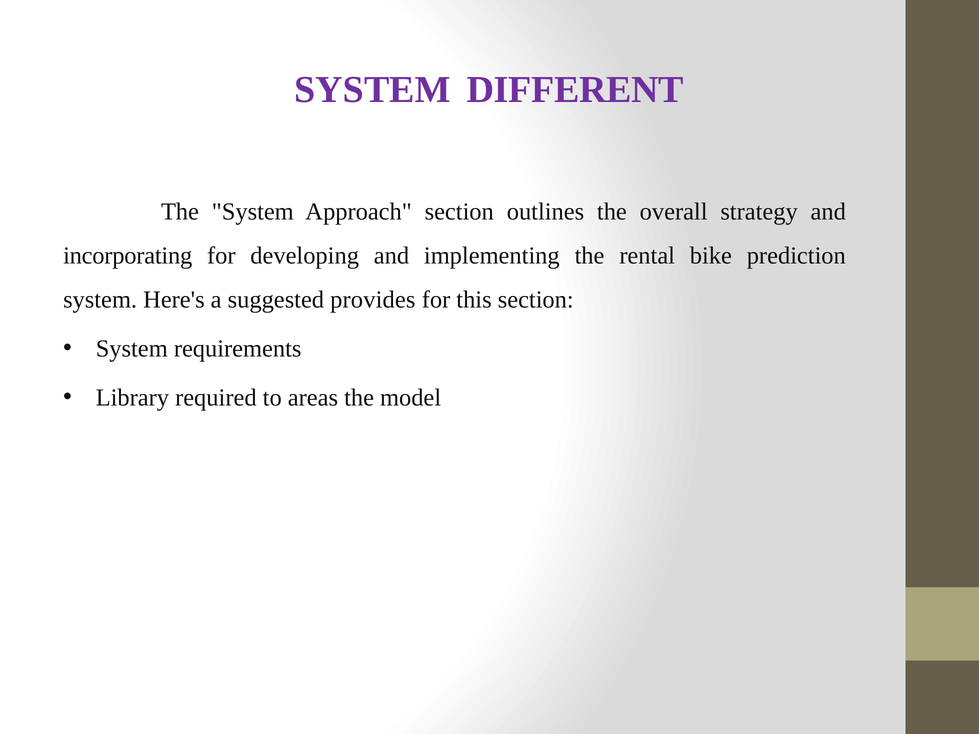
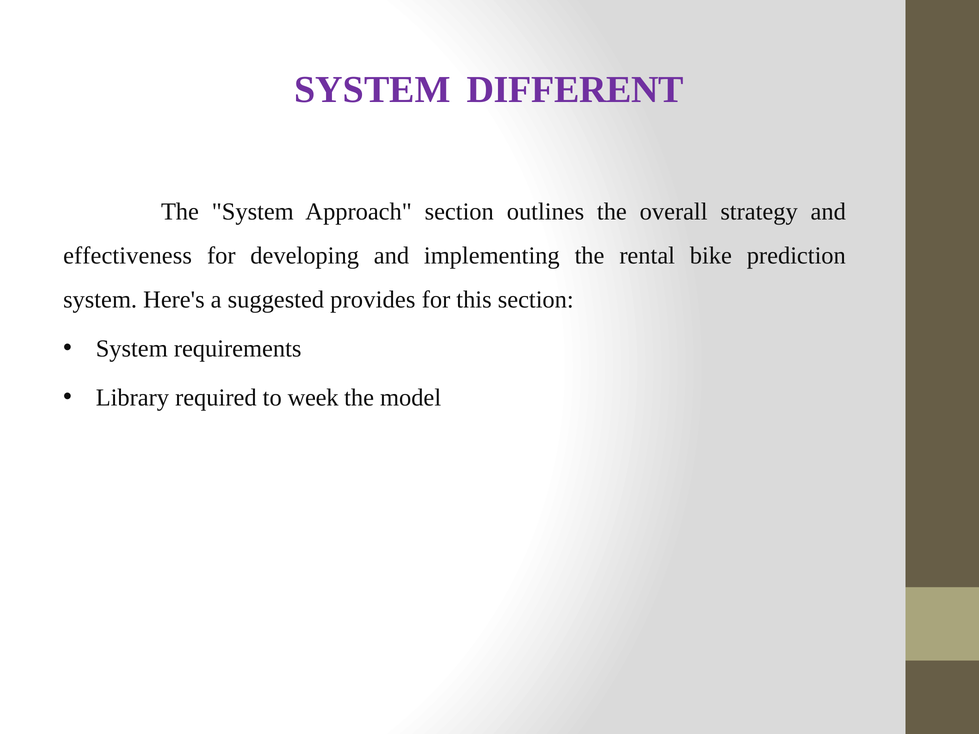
incorporating: incorporating -> effectiveness (128, 256)
areas: areas -> week (313, 398)
